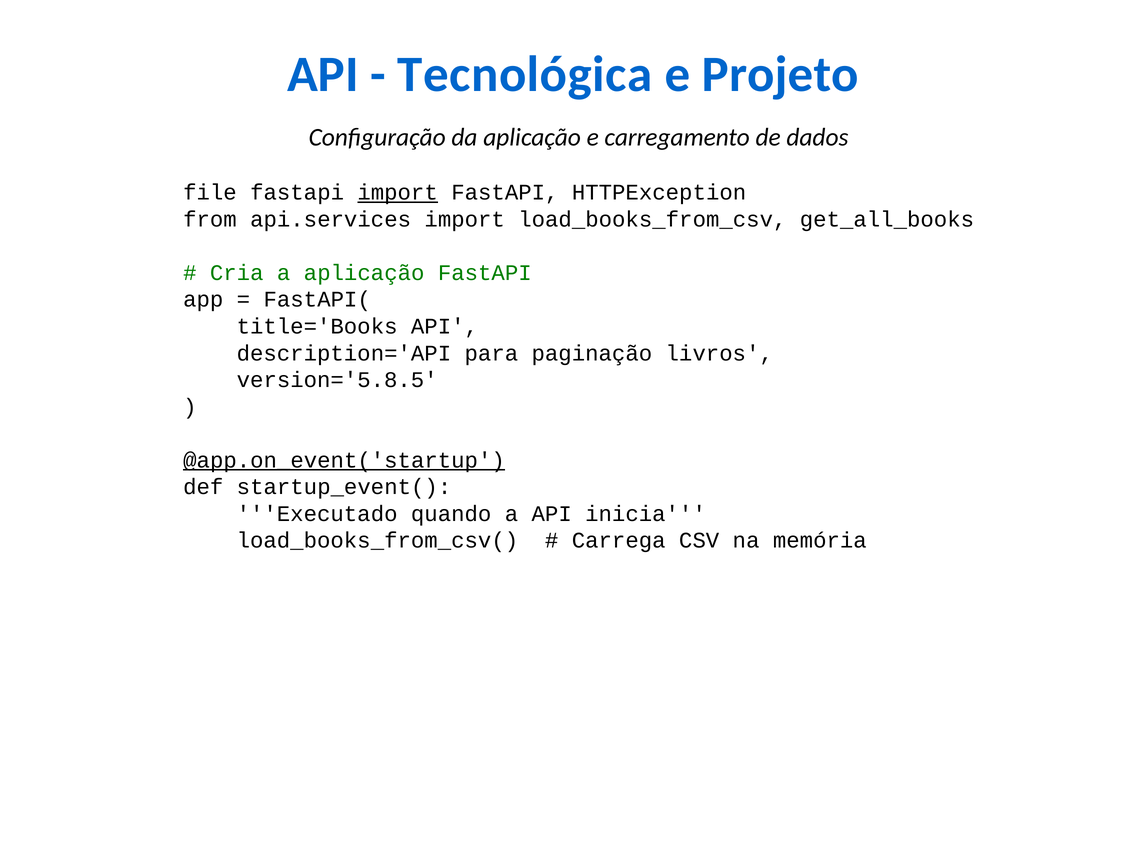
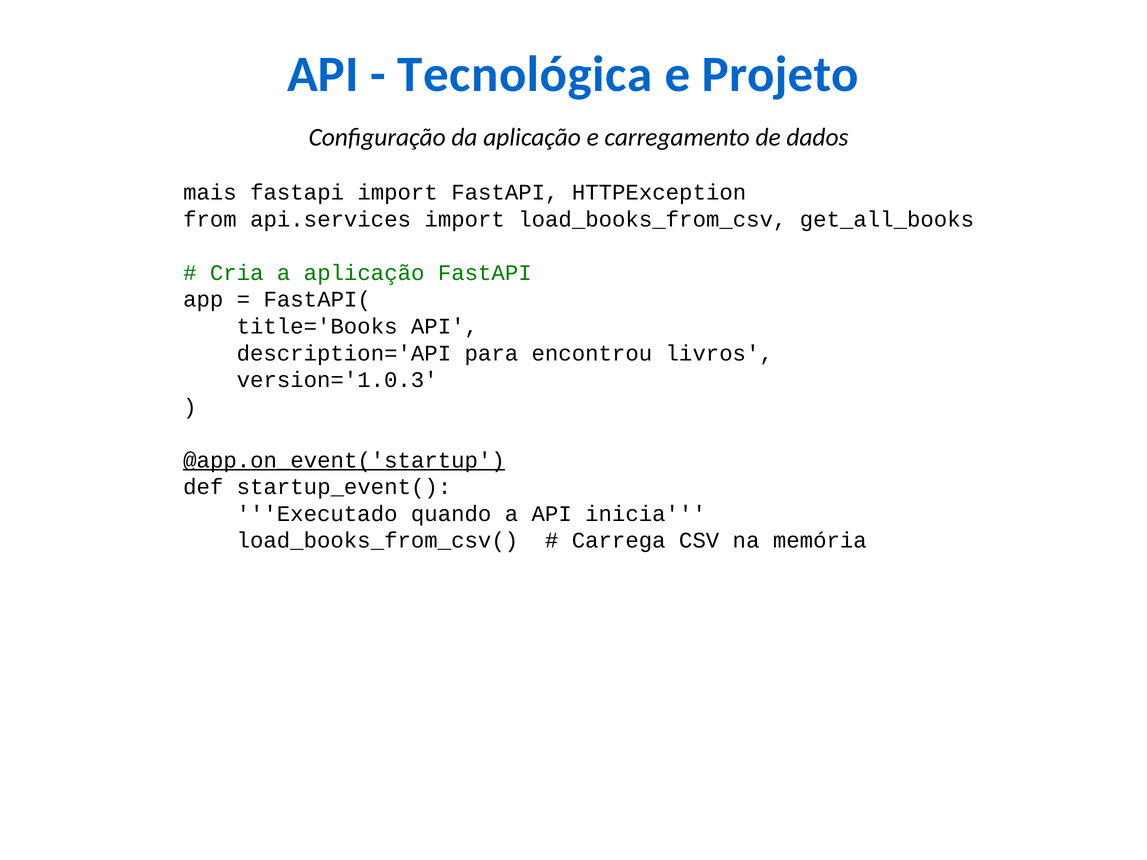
file: file -> mais (210, 193)
import underline: present -> none (398, 193)
paginação: paginação -> encontrou (592, 353)
version='5.8.5: version='5.8.5 -> version='1.0.3 (337, 380)
